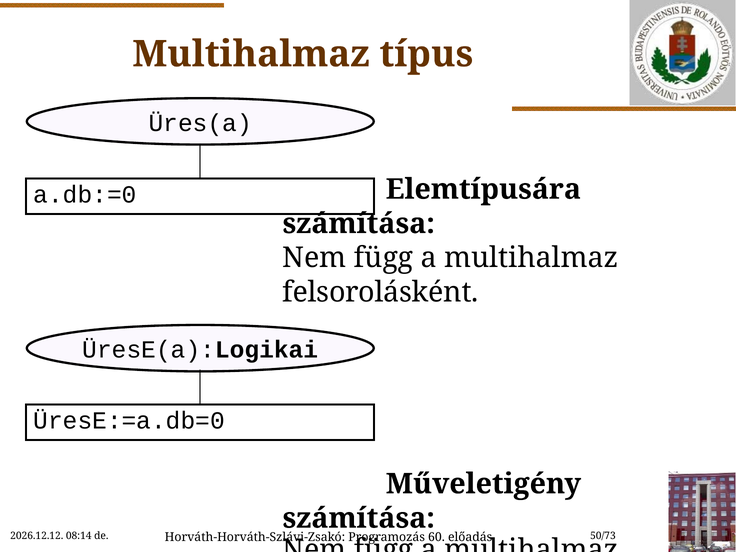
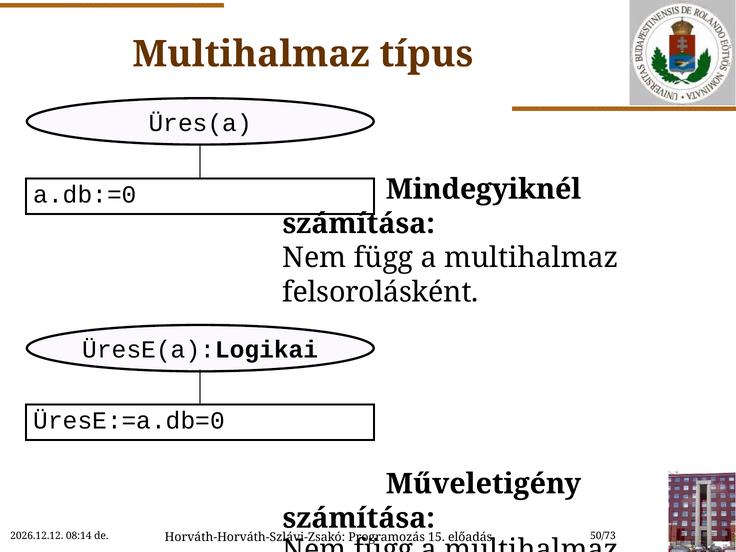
Elemtípusára: Elemtípusára -> Mindegyiknél (483, 189)
60: 60 -> 15 (437, 537)
